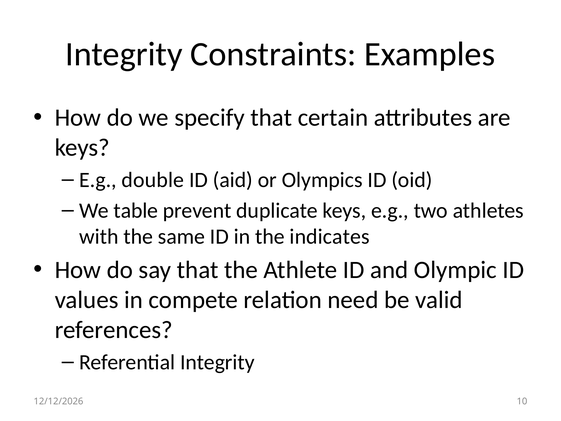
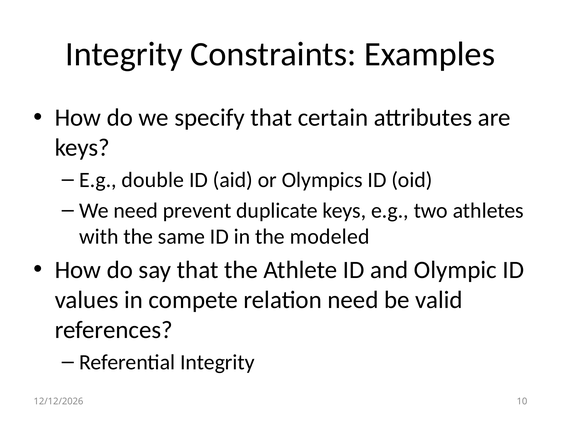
We table: table -> need (136, 210)
indicates: indicates -> modeled (330, 237)
